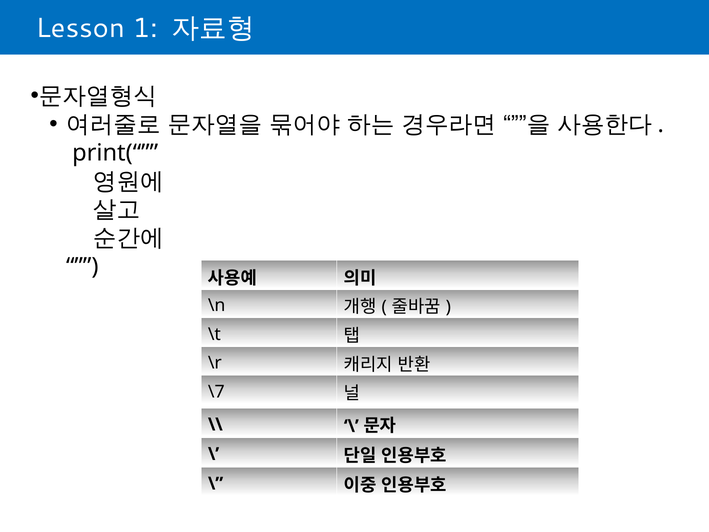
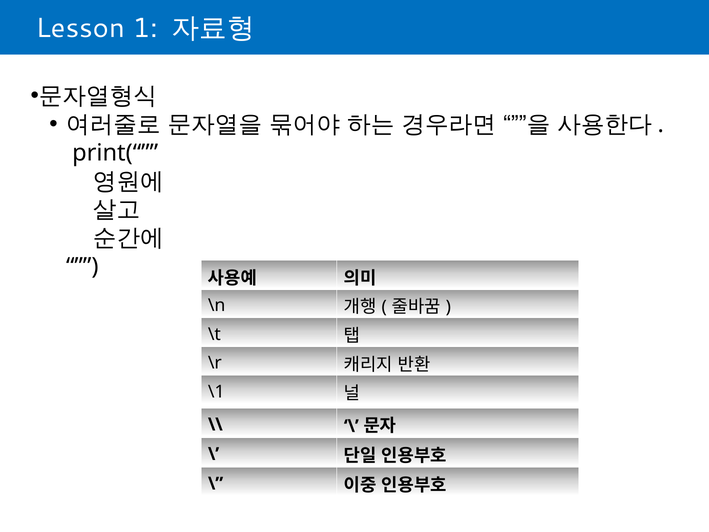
\7: \7 -> \1 (216, 392)
